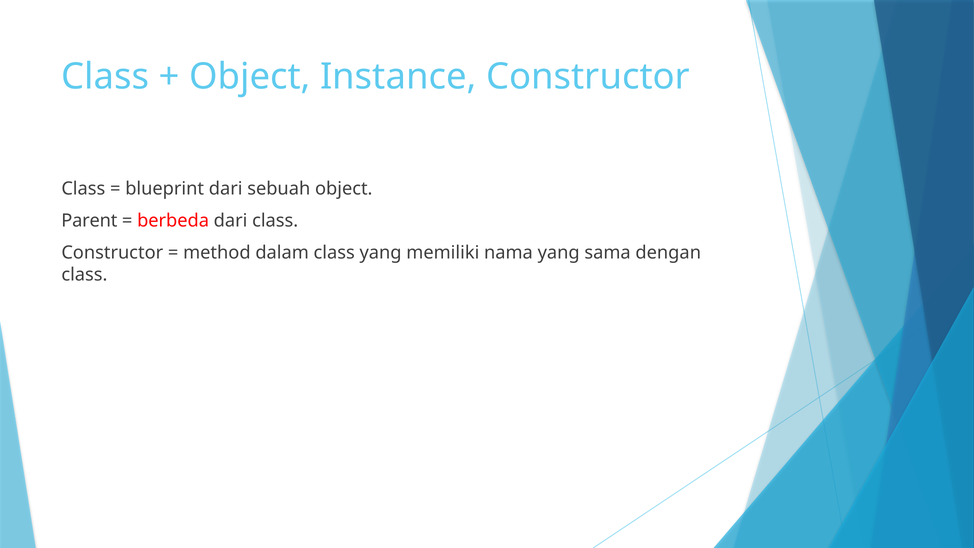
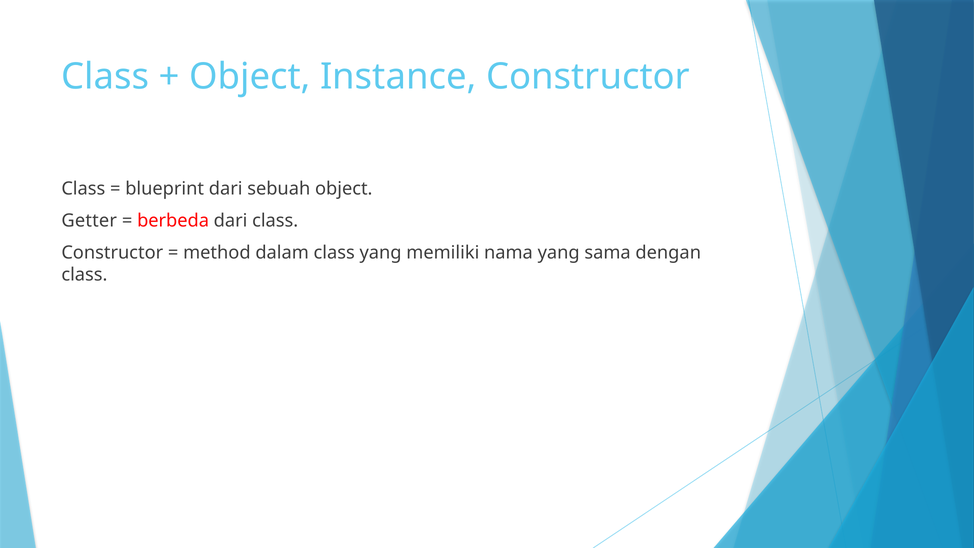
Parent: Parent -> Getter (89, 221)
